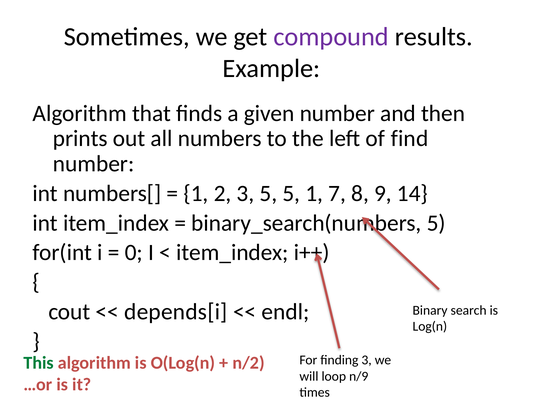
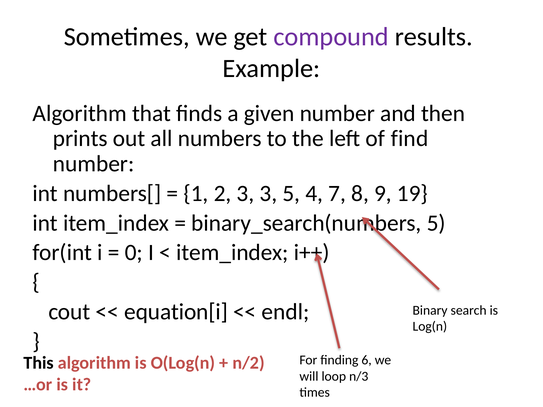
3 5: 5 -> 3 (268, 194)
5 1: 1 -> 4 (314, 194)
14: 14 -> 19 (412, 194)
depends[i: depends[i -> equation[i (176, 312)
finding 3: 3 -> 6 (367, 360)
This colour: green -> black (39, 363)
n/9: n/9 -> n/3 (359, 376)
